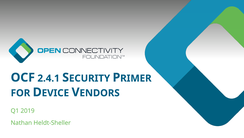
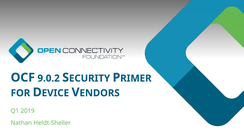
2.4.1: 2.4.1 -> 9.0.2 (49, 78)
